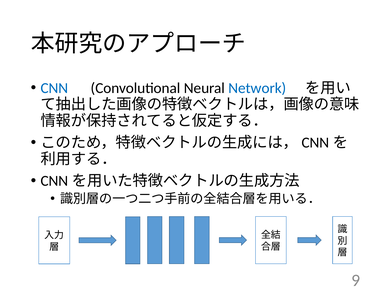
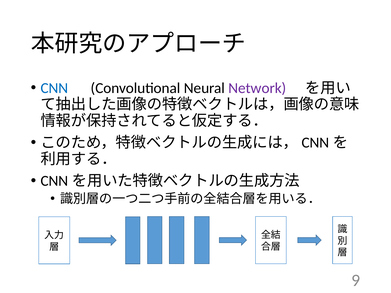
Network colour: blue -> purple (257, 88)
